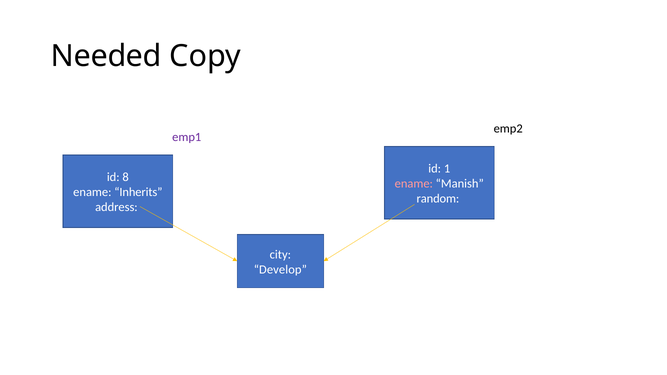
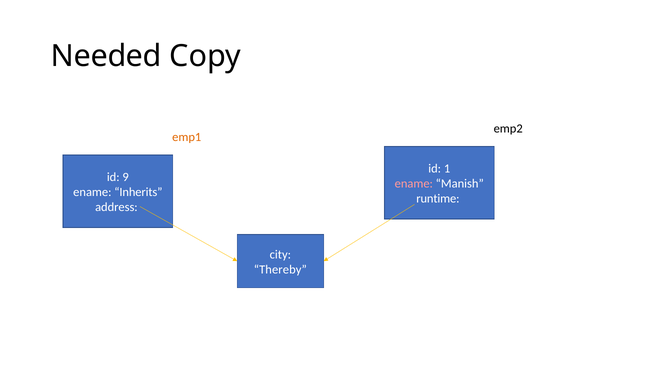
emp1 colour: purple -> orange (187, 137)
8: 8 -> 9 (126, 177)
random: random -> runtime (438, 199)
Develop: Develop -> Thereby (280, 270)
